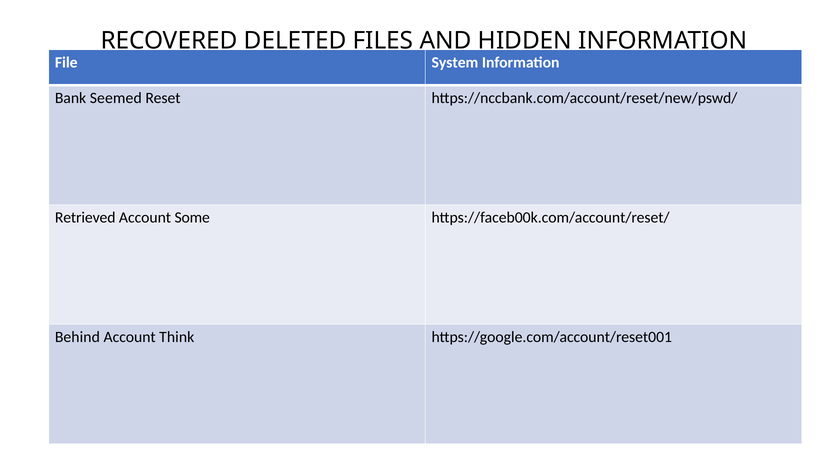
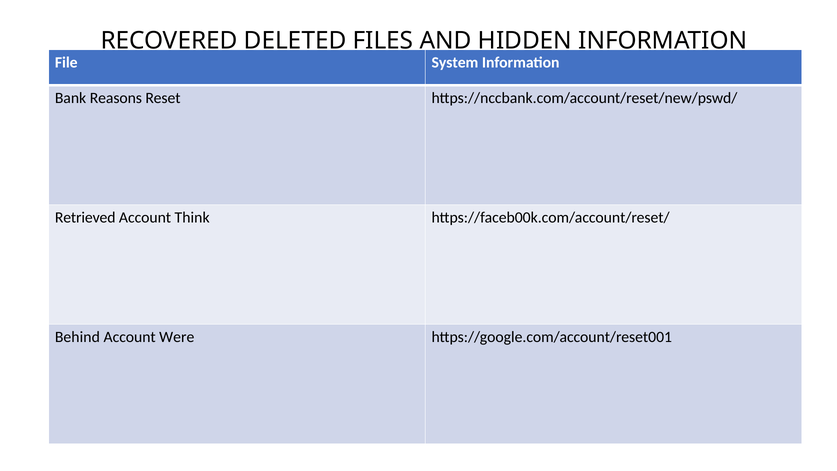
Seemed: Seemed -> Reasons (116, 98)
Some: Some -> Think (192, 217)
Think: Think -> Were (177, 337)
